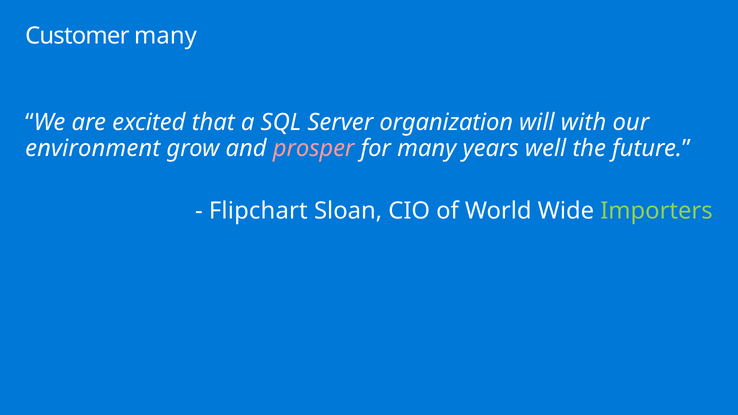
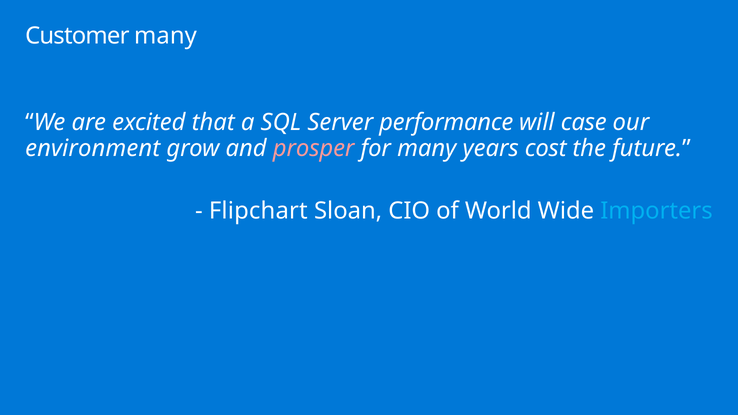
organization: organization -> performance (446, 123)
with: with -> case (584, 123)
well: well -> cost (546, 148)
Importers colour: light green -> light blue (656, 211)
